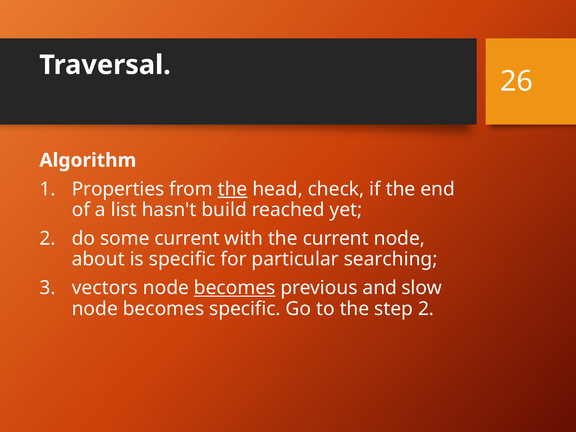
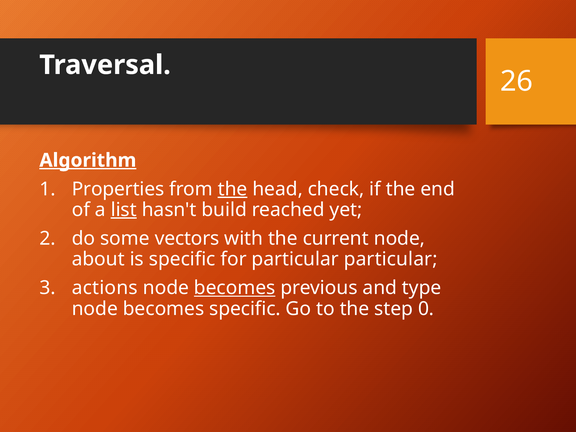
Algorithm underline: none -> present (88, 160)
list underline: none -> present (124, 210)
some current: current -> vectors (187, 239)
particular searching: searching -> particular (391, 259)
vectors: vectors -> actions (105, 288)
slow: slow -> type (422, 288)
step 2: 2 -> 0 (426, 309)
